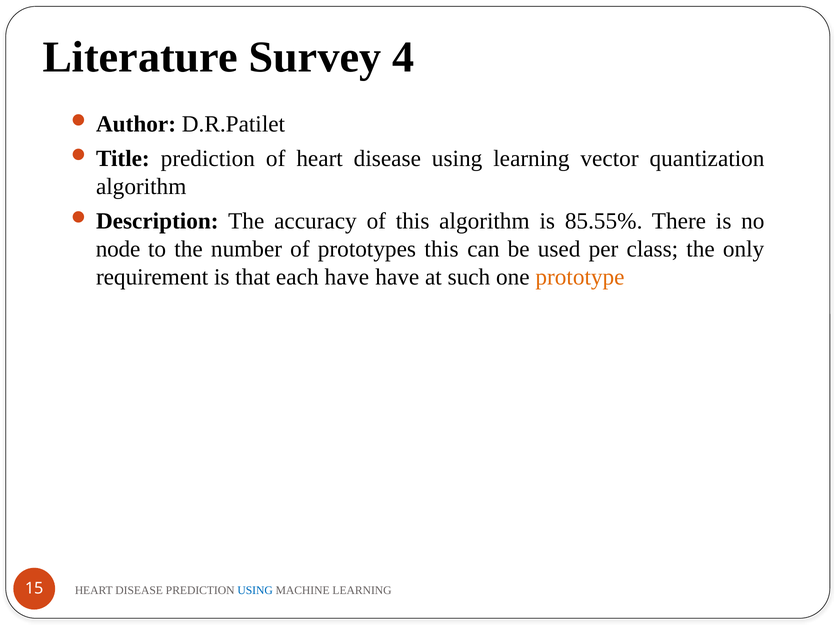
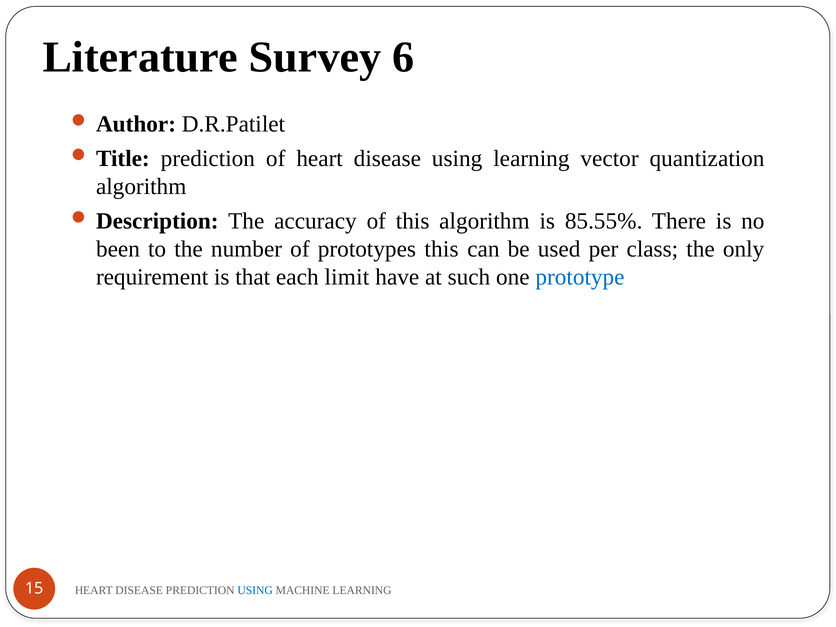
4: 4 -> 6 (403, 57)
node: node -> been (118, 249)
each have: have -> limit (347, 277)
prototype colour: orange -> blue (580, 277)
